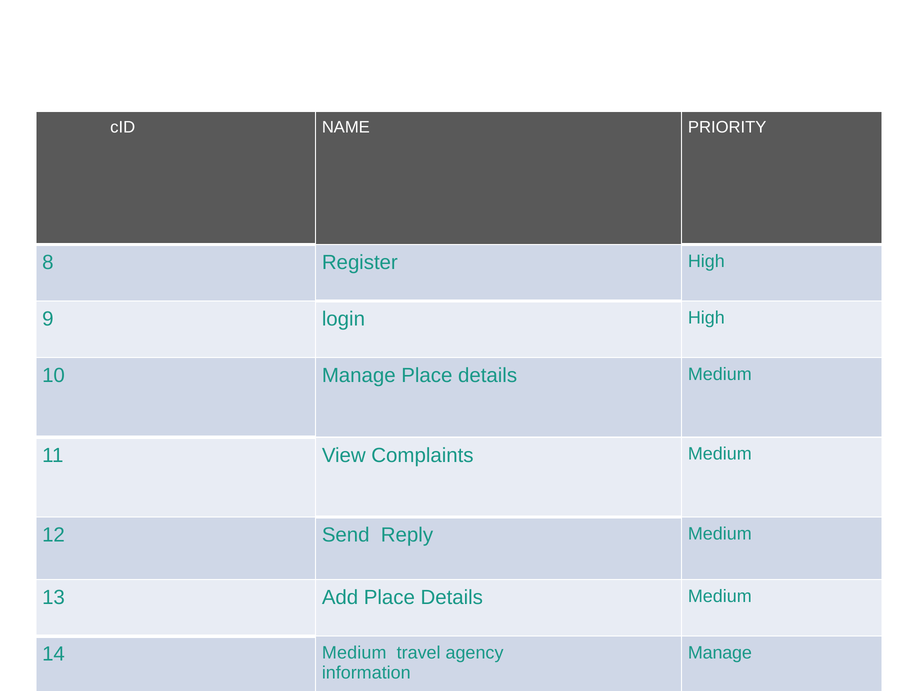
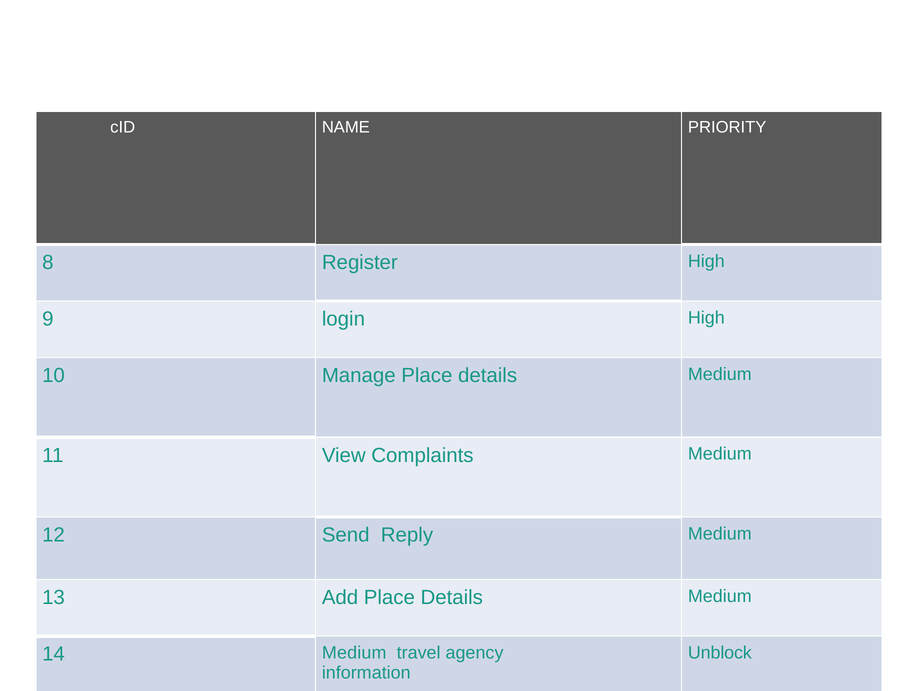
Manage: Manage -> Unblock (720, 653)
